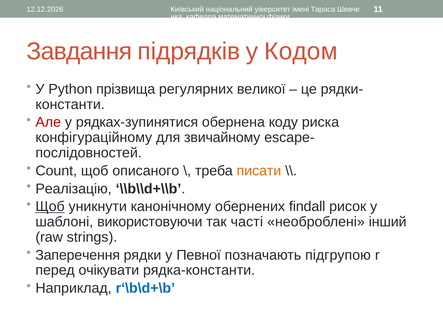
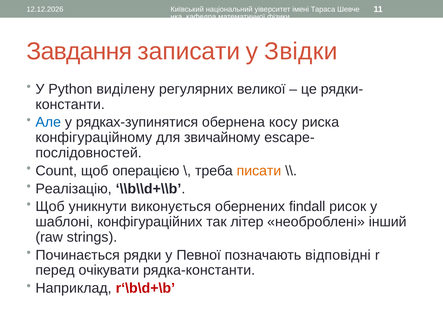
підрядків: підрядків -> записати (189, 52)
Кодом: Кодом -> Звідки (301, 52)
прізвища: прізвища -> виділену (126, 89)
Але colour: red -> blue (48, 122)
коду: коду -> косу (283, 122)
описаного: описаного -> операцією (146, 171)
Щоб underline: present -> none (50, 207)
канонічному: канонічному -> виконується (171, 207)
використовуючи: використовуючи -> конфігураційних (150, 222)
часті: часті -> літер (247, 222)
Заперечення: Заперечення -> Починається (78, 255)
підгрупою: підгрупою -> відповідні (338, 255)
r‘\b\d+\b colour: blue -> red (145, 288)
